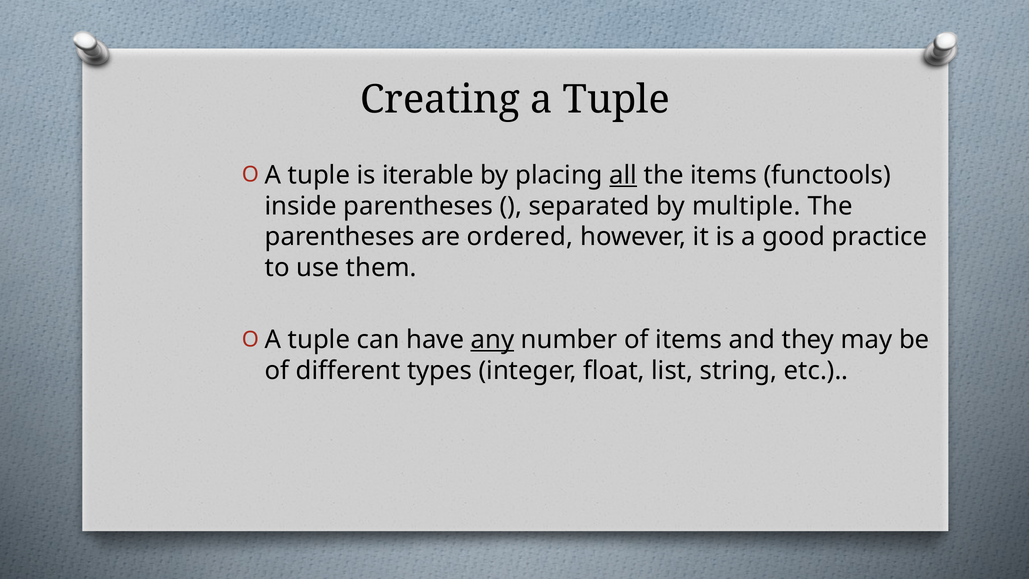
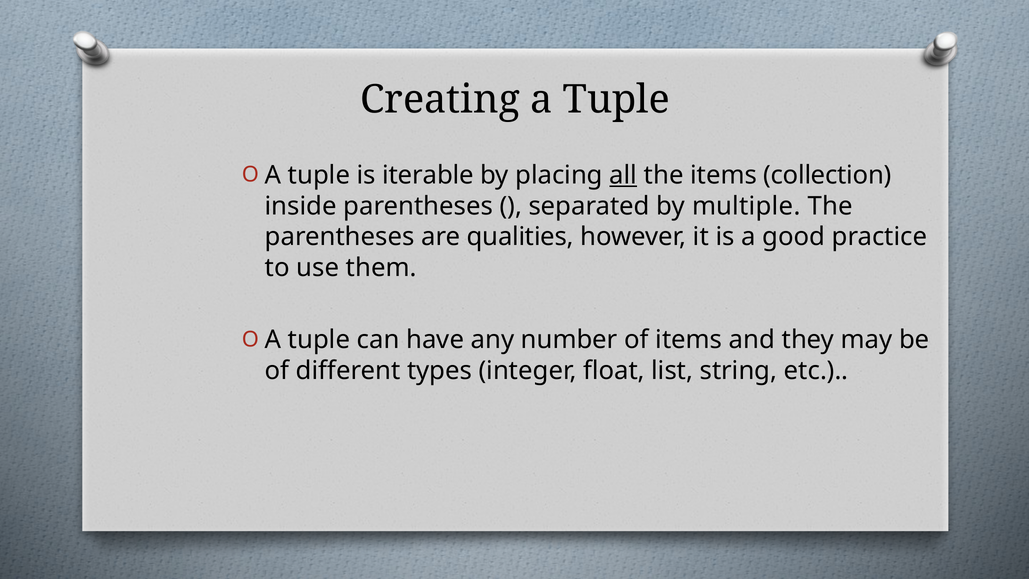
functools: functools -> collection (827, 175)
ordered: ordered -> qualities (520, 237)
any underline: present -> none (492, 340)
